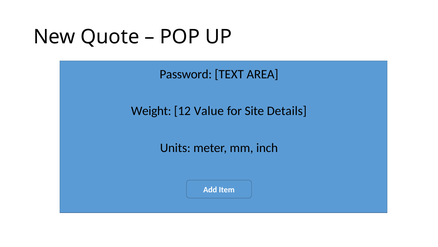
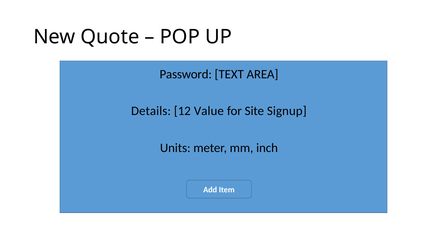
Weight: Weight -> Details (151, 111)
Details: Details -> Signup (287, 111)
